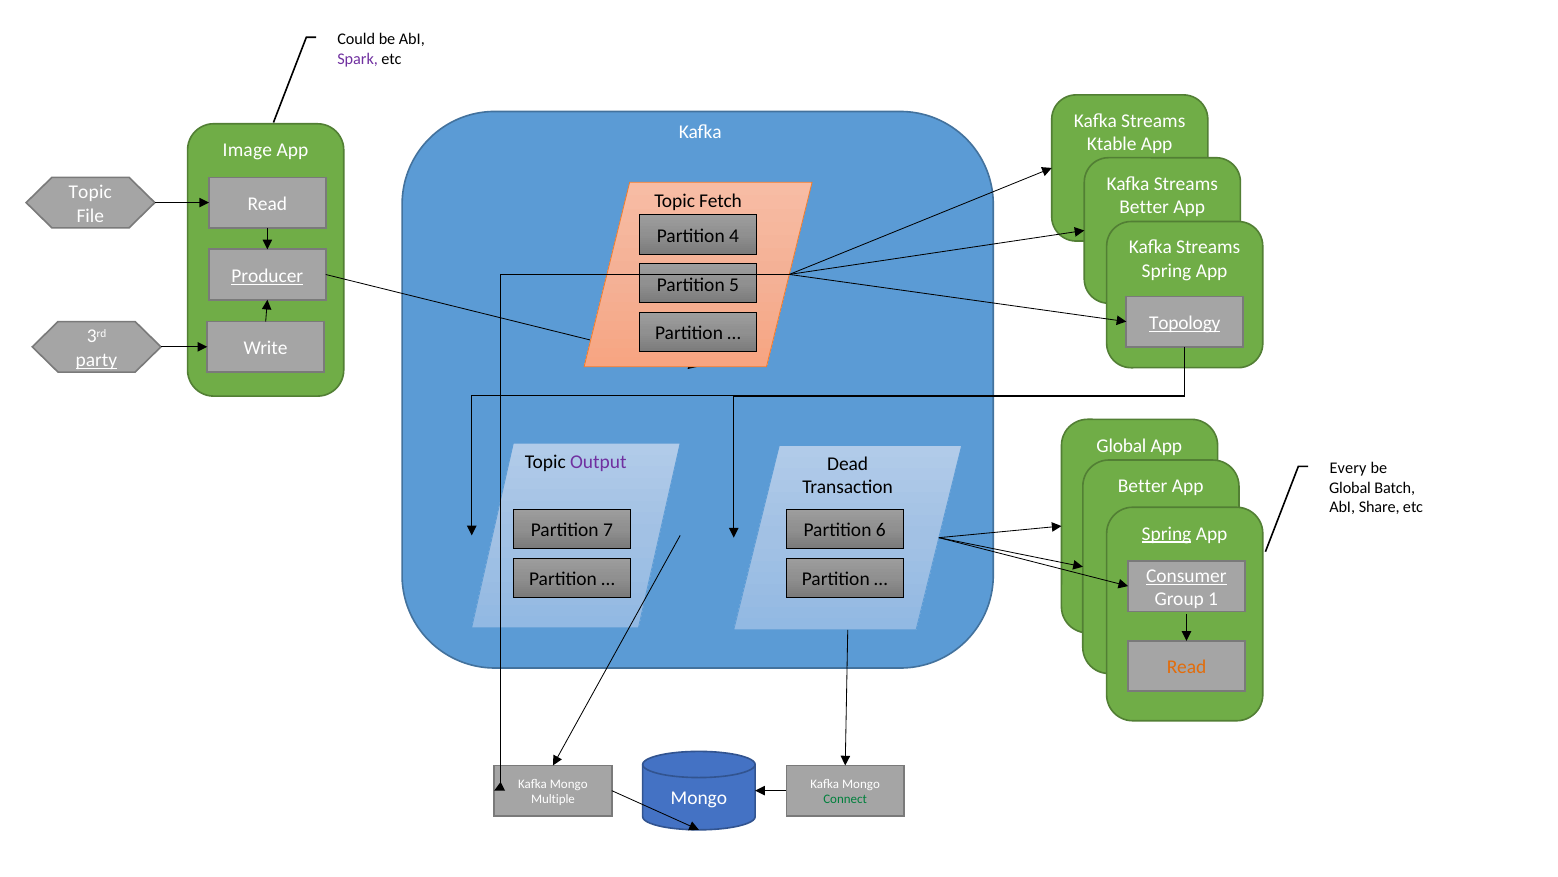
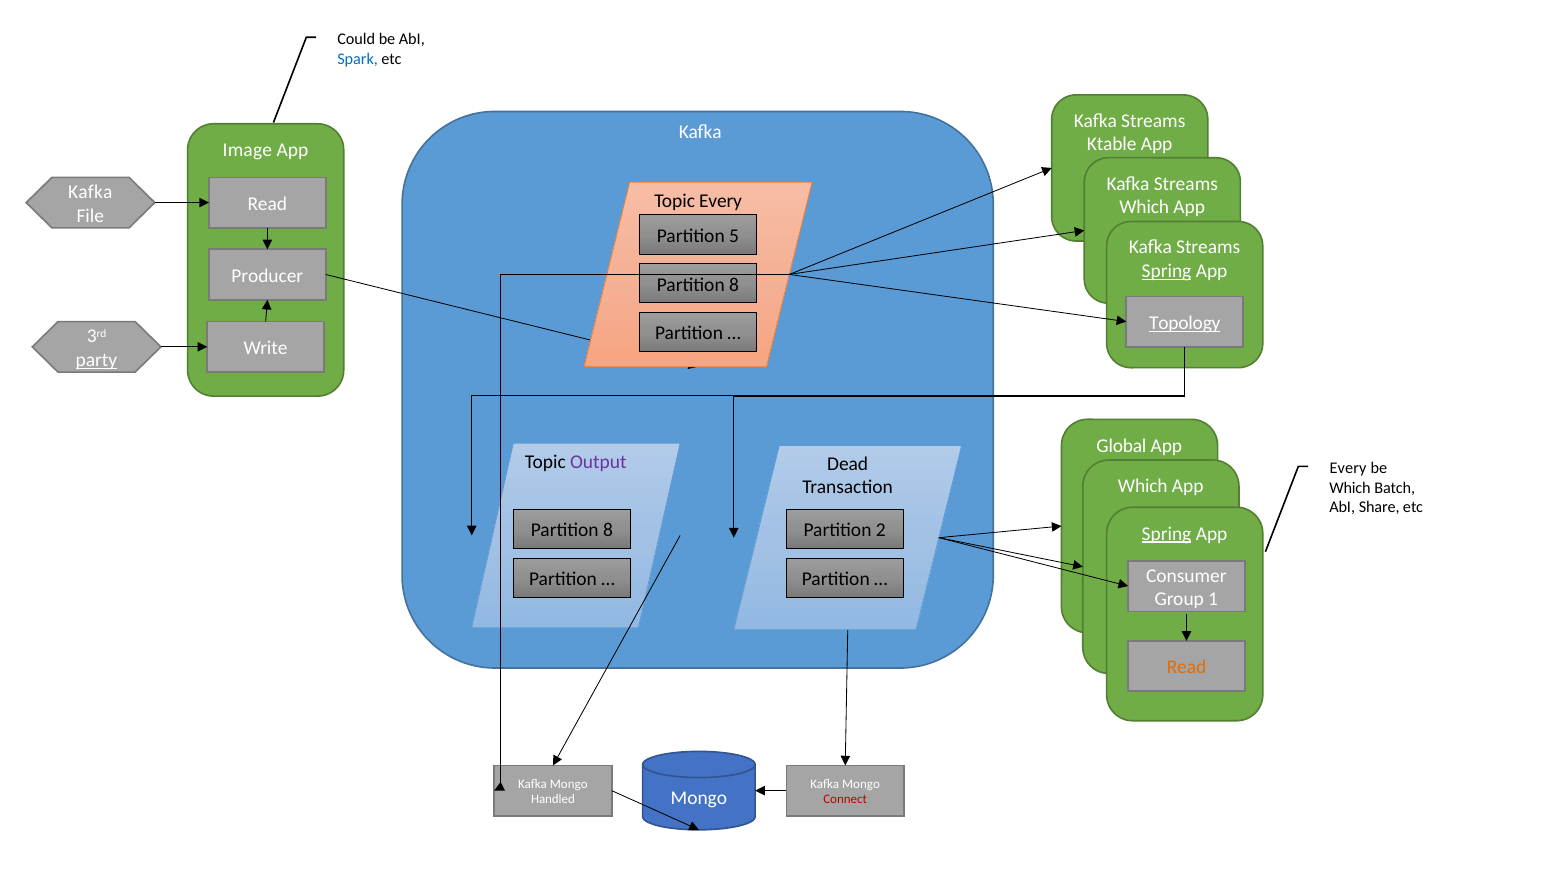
Spark colour: purple -> blue (358, 59)
Topic: Topic -> Kafka (90, 192)
Topic Fetch: Fetch -> Every (721, 201)
Better: Better -> Which (1144, 207)
4: 4 -> 5 (734, 236)
Spring underline: none -> present (1167, 271)
Producer underline: present -> none (267, 276)
5: 5 -> 8 (734, 284)
Better: Better -> Which (1143, 486)
Global: Global -> Which (1350, 488)
7: 7 -> 8 (608, 530)
6: 6 -> 2 (881, 530)
Consumer underline: present -> none (1186, 575)
Multiple: Multiple -> Handled (553, 799)
Connect colour: green -> red (845, 799)
